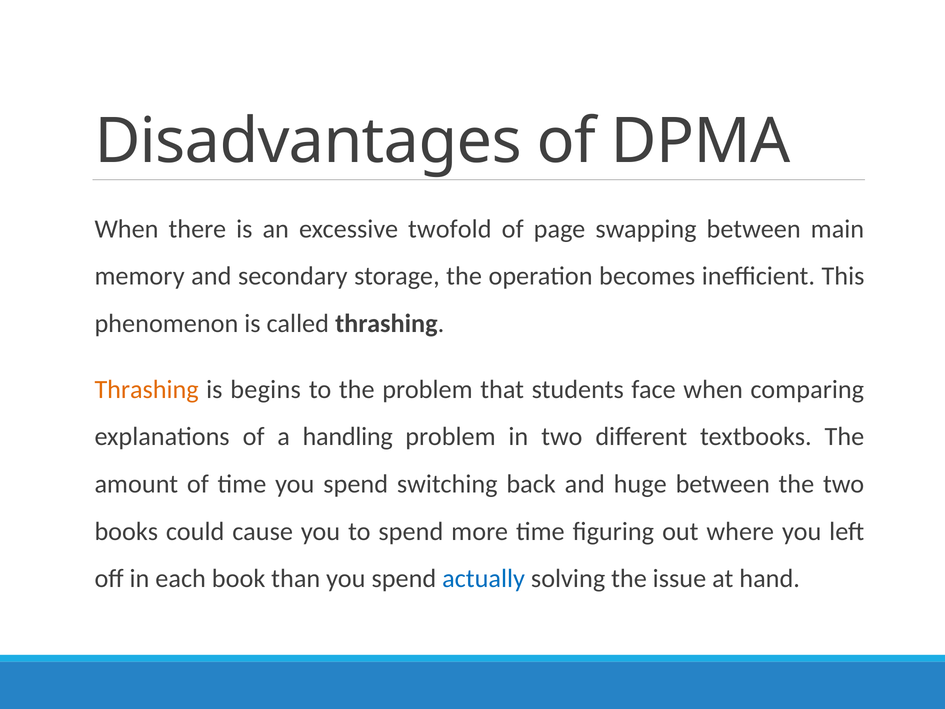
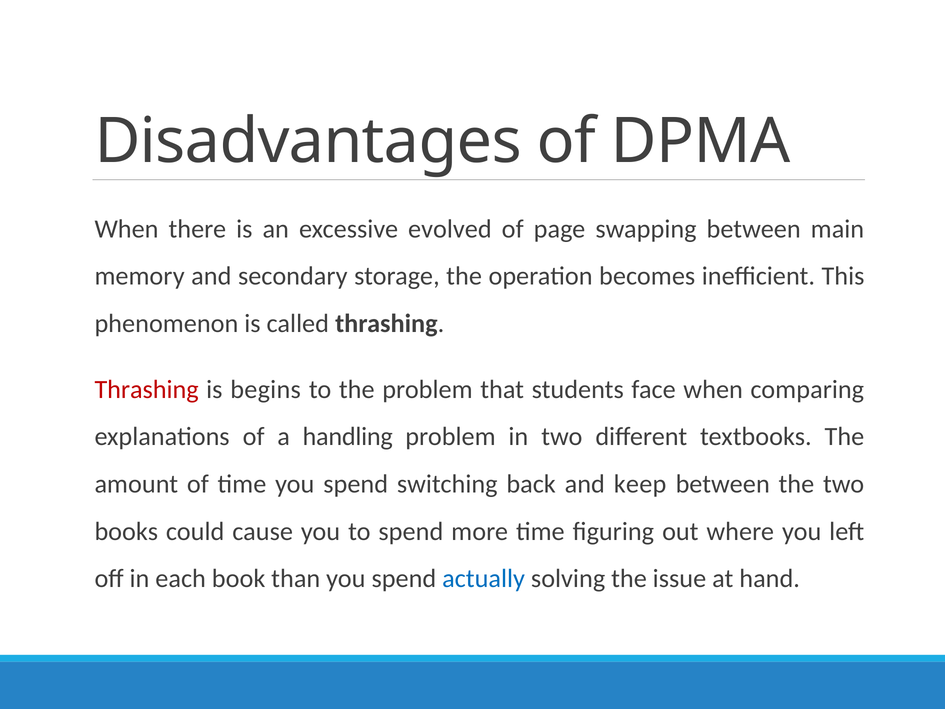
twofold: twofold -> evolved (450, 229)
Thrashing colour: orange -> red (147, 389)
huge: huge -> keep (640, 484)
